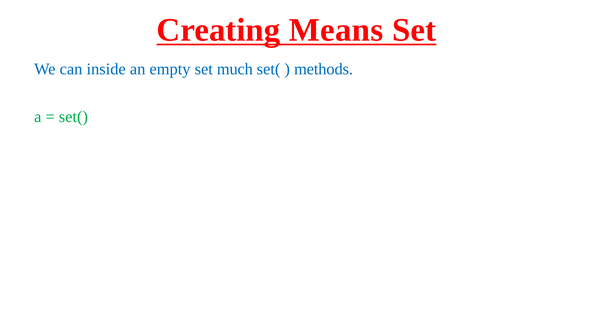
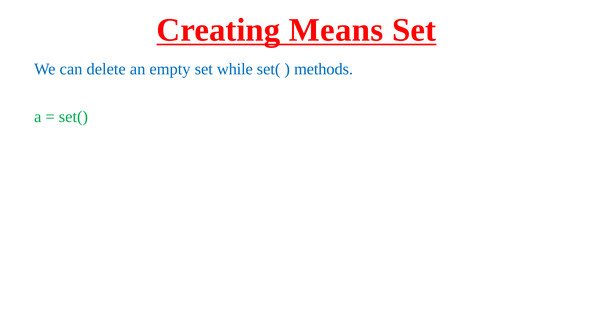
inside: inside -> delete (106, 69)
much: much -> while (235, 69)
